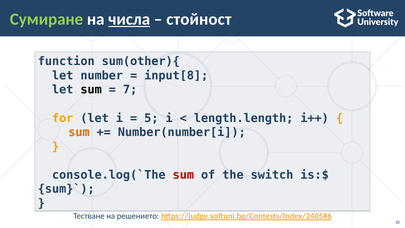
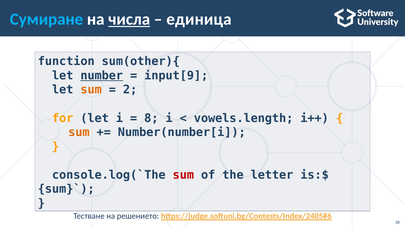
Сумиране colour: light green -> light blue (47, 19)
стойност: стойност -> единица (199, 19)
number underline: none -> present (102, 75)
input[8: input[8 -> input[9 (176, 75)
sum colour: black -> orange (91, 90)
7: 7 -> 2 (130, 90)
5: 5 -> 8 (151, 118)
length.length: length.length -> vowels.length (244, 118)
switch: switch -> letter (272, 175)
